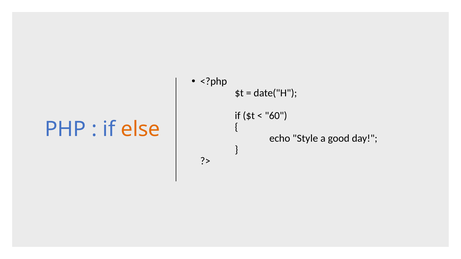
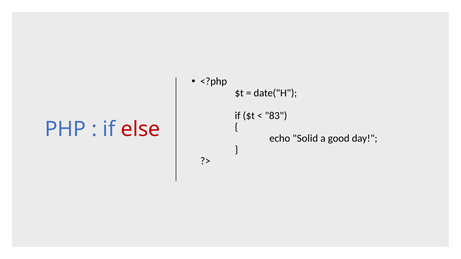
60: 60 -> 83 (276, 116)
else colour: orange -> red (141, 130)
Style: Style -> Solid (305, 139)
